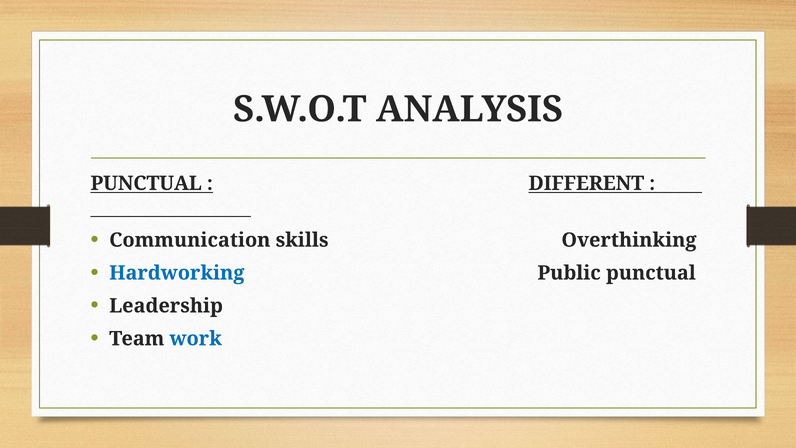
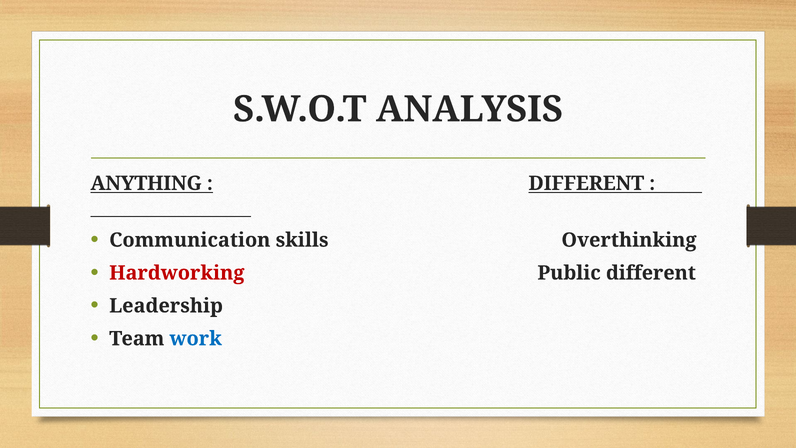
PUNCTUAL: PUNCTUAL -> ANYTHING (146, 183)
Hardworking colour: blue -> red (177, 273)
Public punctual: punctual -> different (651, 273)
